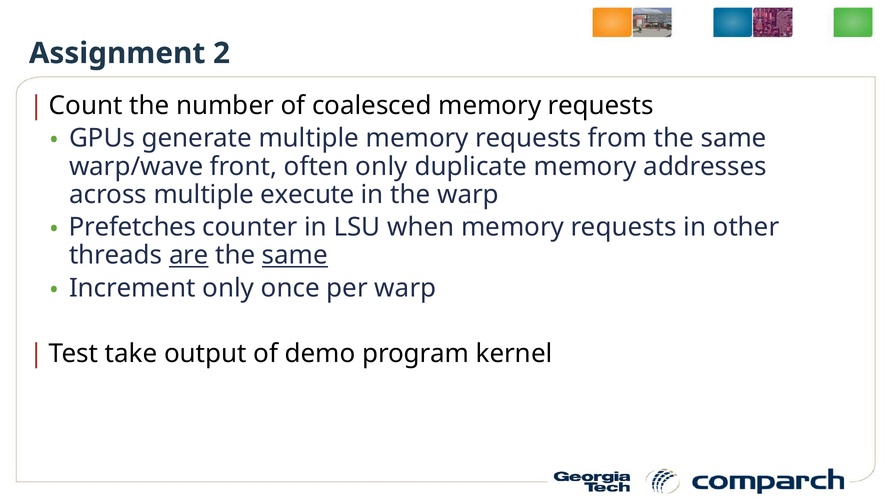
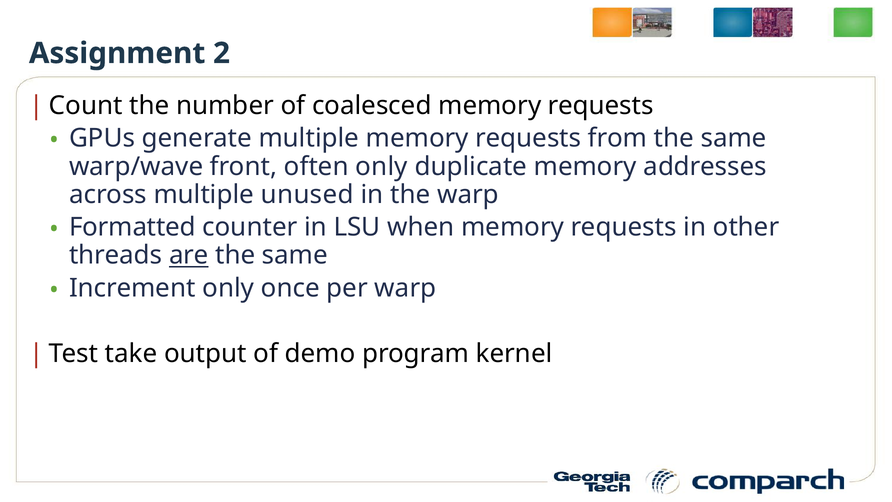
execute: execute -> unused (307, 194)
Prefetches: Prefetches -> Formatted (132, 227)
same underline: present -> none (295, 255)
